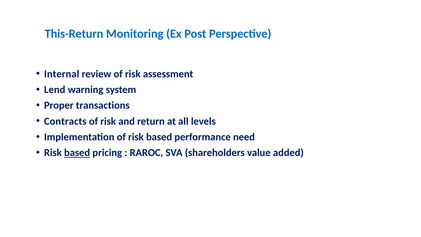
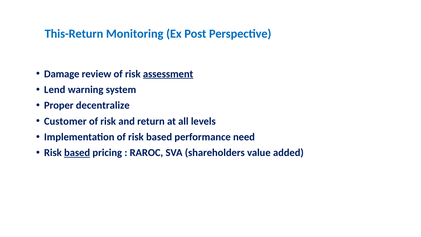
Internal: Internal -> Damage (62, 74)
assessment underline: none -> present (168, 74)
transactions: transactions -> decentralize (103, 105)
Contracts: Contracts -> Customer (65, 121)
